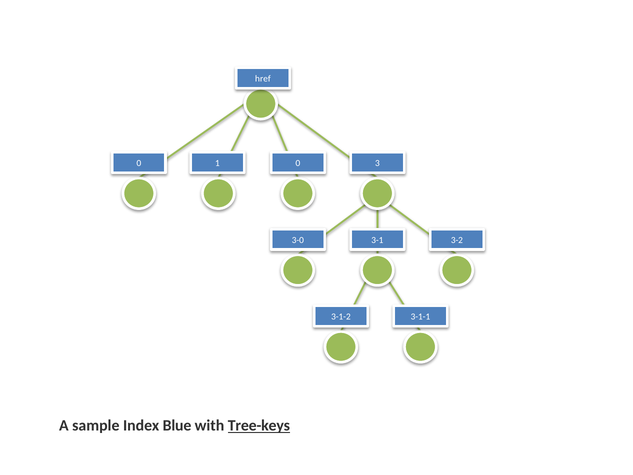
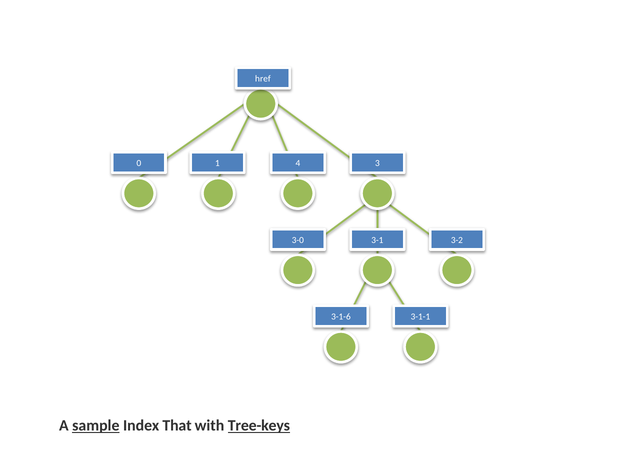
1 0: 0 -> 4 (298, 163)
3-1-2: 3-1-2 -> 3-1-6 (341, 317)
sample underline: none -> present (96, 426)
Blue: Blue -> That (177, 426)
